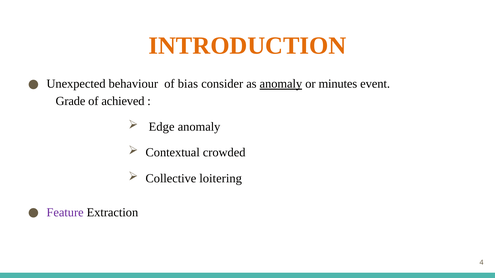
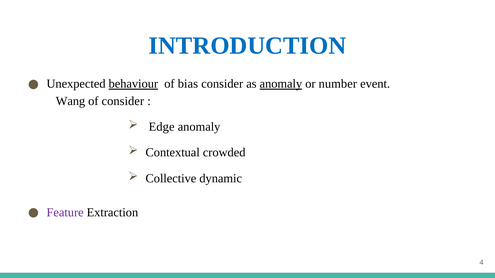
INTRODUCTION colour: orange -> blue (247, 46)
behaviour underline: none -> present (133, 84)
minutes: minutes -> number (338, 84)
Grade: Grade -> Wang (70, 101)
of achieved: achieved -> consider (123, 101)
loitering: loitering -> dynamic (221, 179)
